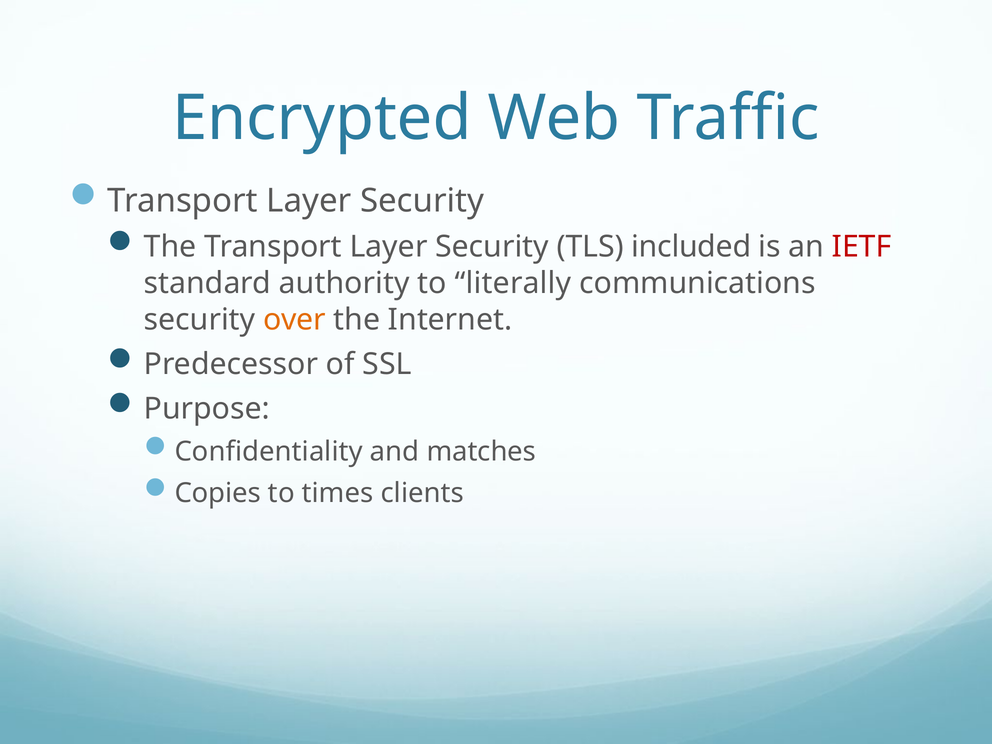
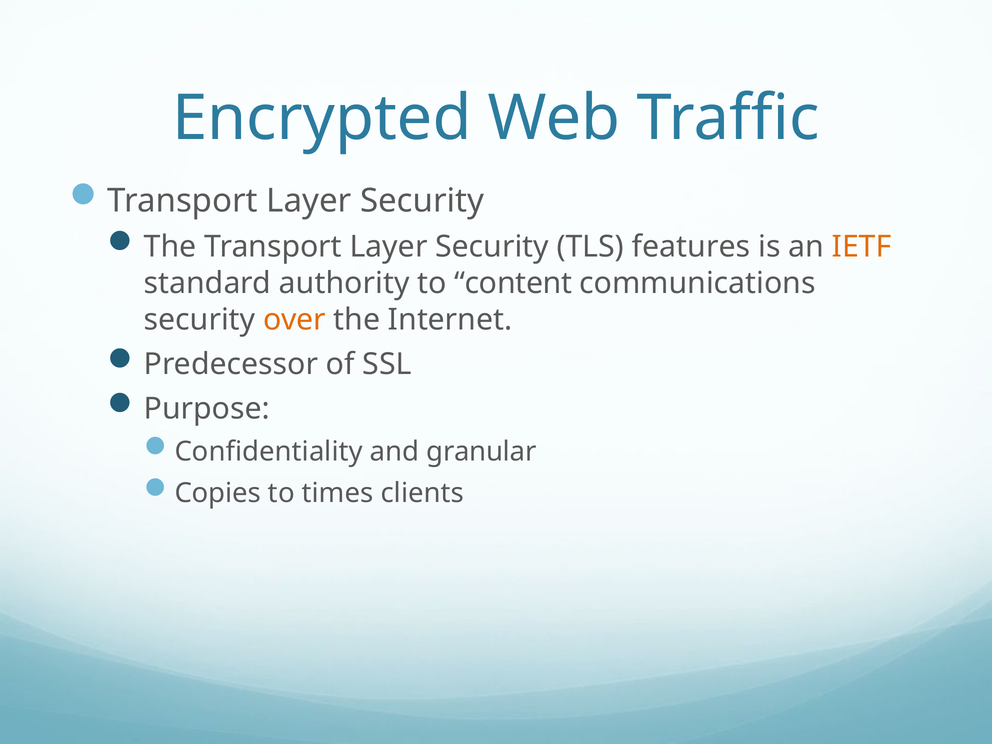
included: included -> features (691, 247)
IETF colour: red -> orange (862, 247)
literally: literally -> content (513, 283)
matches: matches -> granular (481, 452)
